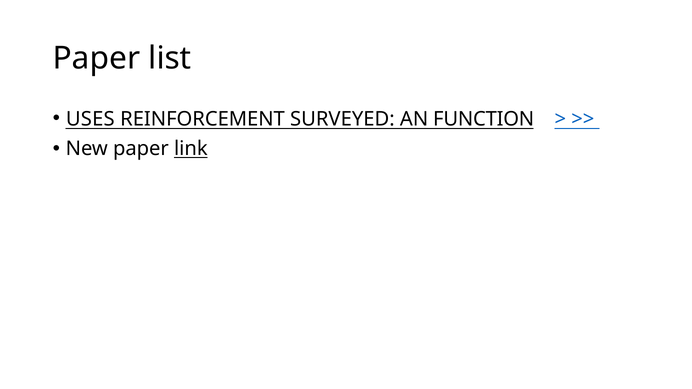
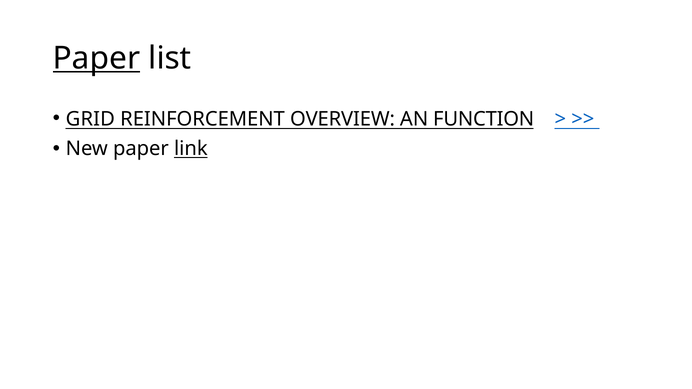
Paper underline: none -> present (96, 58)
USES: USES -> GRID (90, 119)
SURVEYED: SURVEYED -> OVERVIEW (342, 119)
